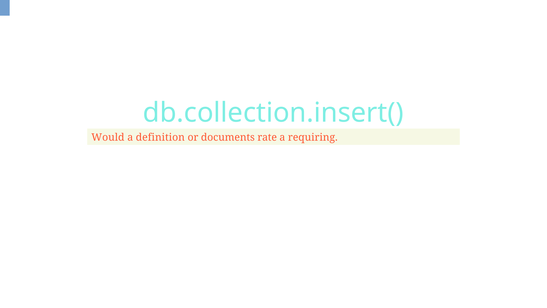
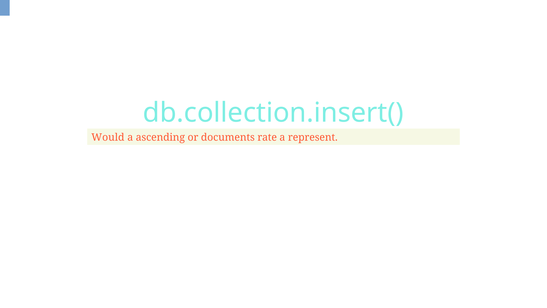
definition: definition -> ascending (160, 137)
requiring: requiring -> represent (313, 137)
